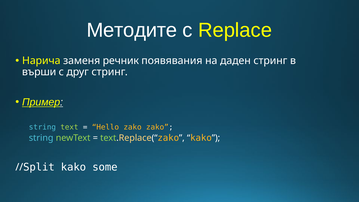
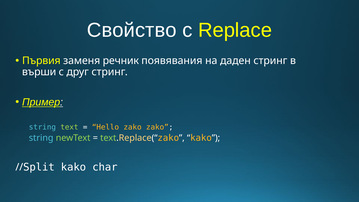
Методите: Методите -> Свойство (132, 30)
Нарича: Нарича -> Първия (41, 61)
some: some -> char (105, 167)
